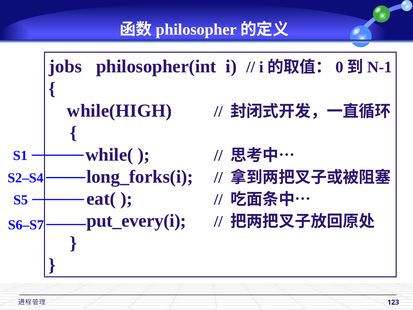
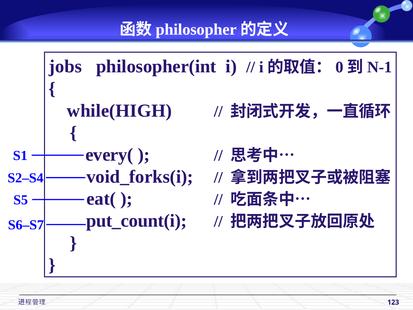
while(: while( -> every( (109, 155)
long_forks(i: long_forks(i -> void_forks(i (140, 177)
put_every(i: put_every(i -> put_count(i (136, 221)
